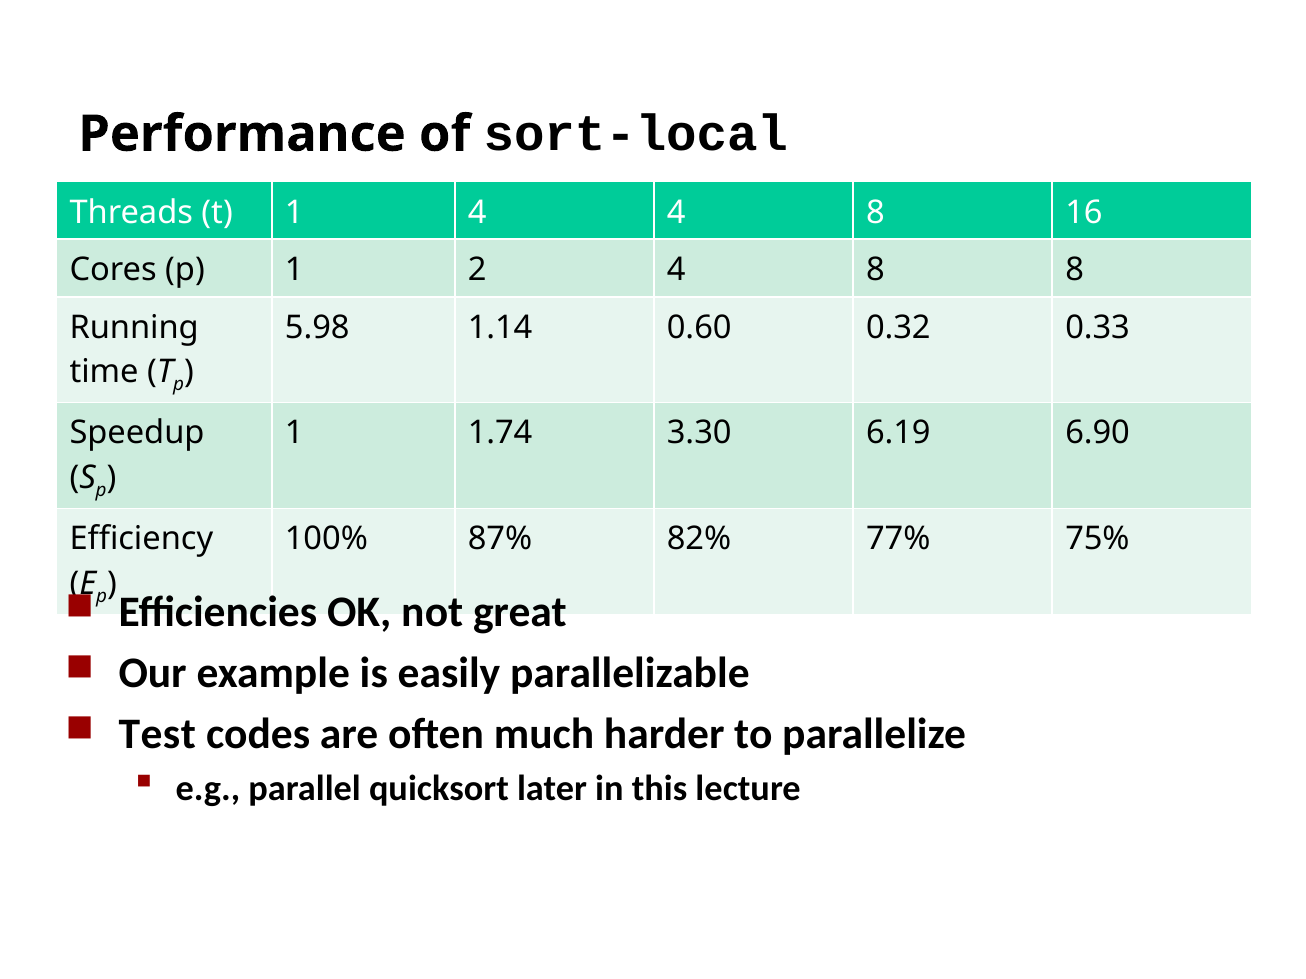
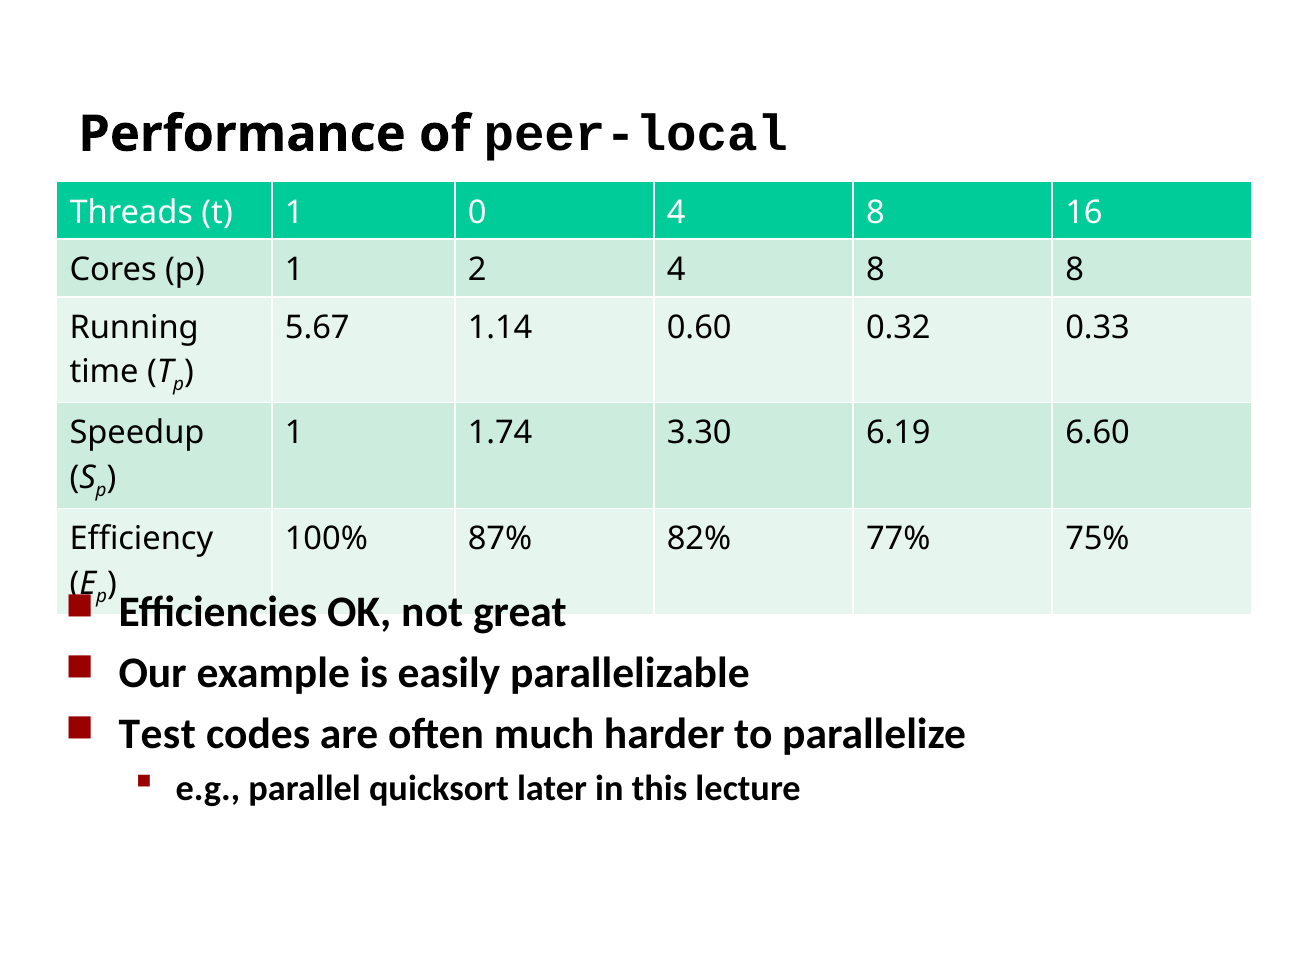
sort-local: sort-local -> peer-local (636, 134)
1 4: 4 -> 0 (477, 212)
5.98: 5.98 -> 5.67 (317, 327)
6.90: 6.90 -> 6.60 (1098, 433)
